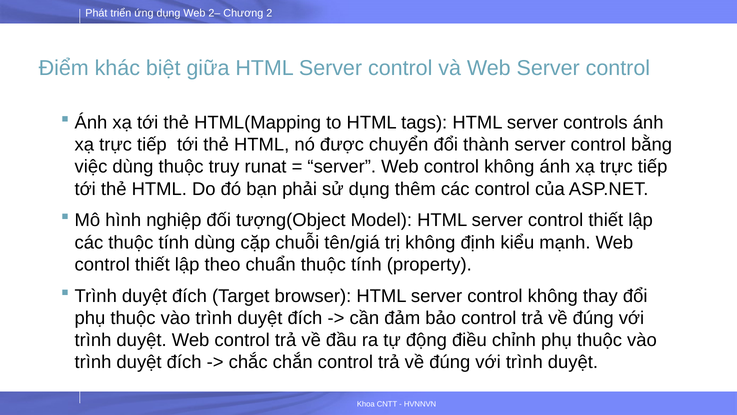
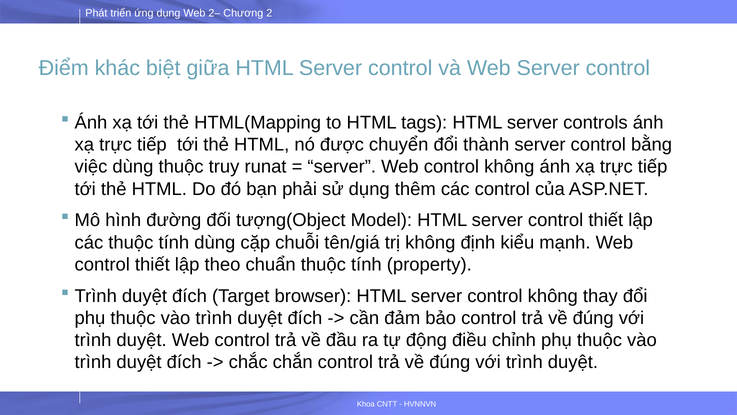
nghiệp: nghiệp -> đường (174, 220)
